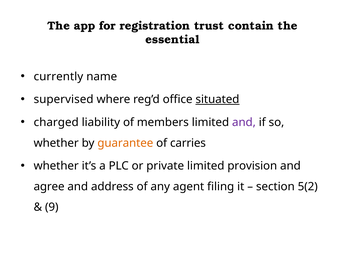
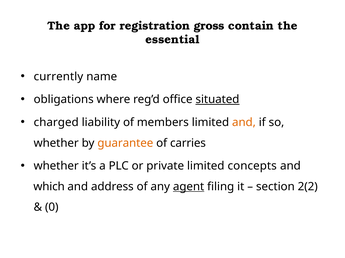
trust: trust -> gross (209, 26)
supervised: supervised -> obligations (64, 100)
and colour: purple -> orange (244, 123)
provision: provision -> concepts (252, 166)
agree: agree -> which (49, 187)
agent underline: none -> present (189, 187)
5(2: 5(2 -> 2(2 (308, 187)
9: 9 -> 0 (52, 208)
